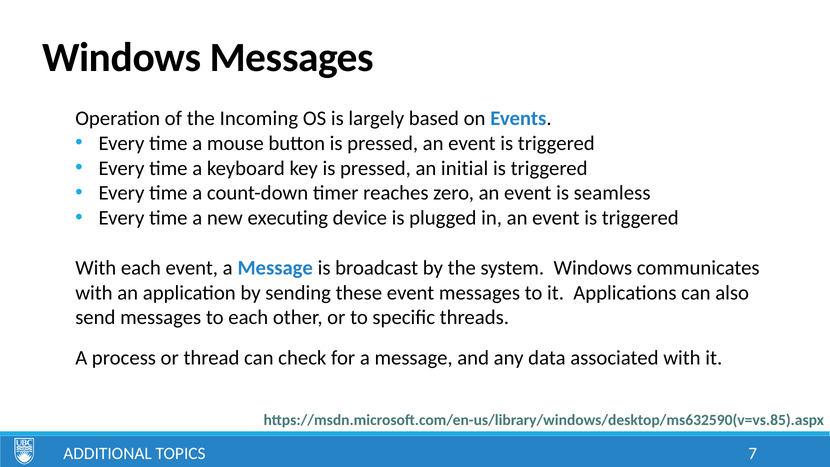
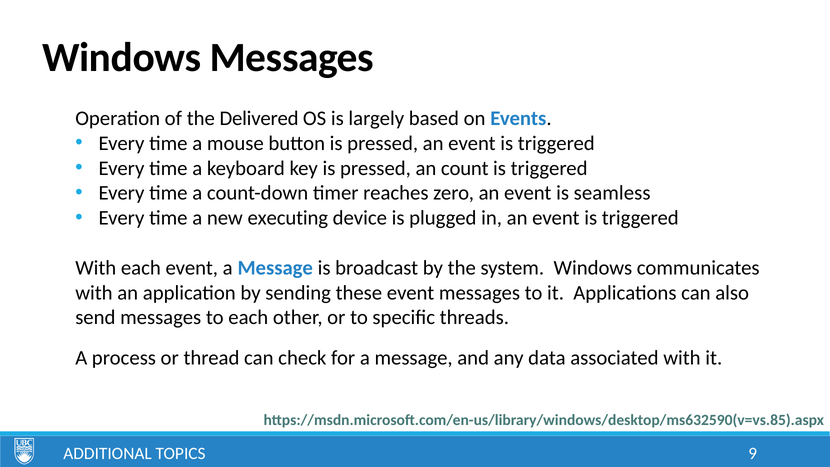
Incoming: Incoming -> Delivered (259, 118)
initial: initial -> count (465, 168)
7: 7 -> 9 (753, 453)
